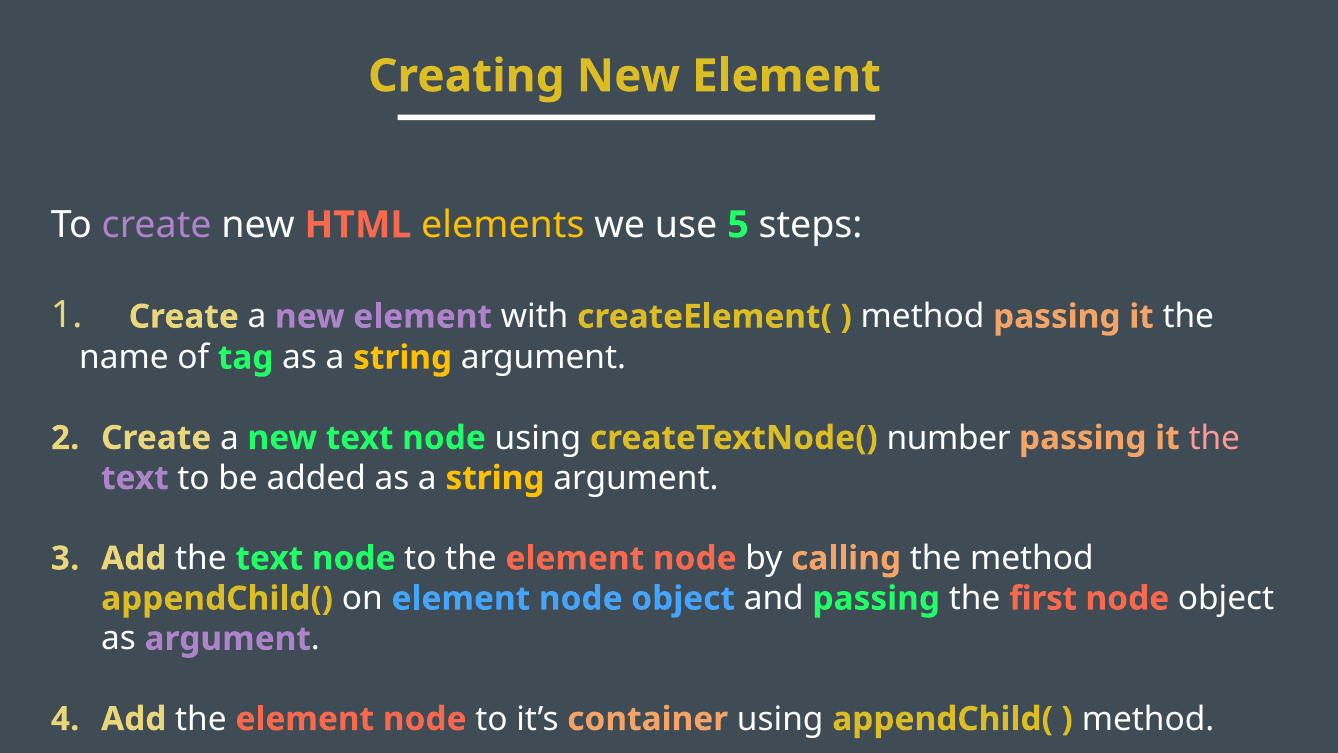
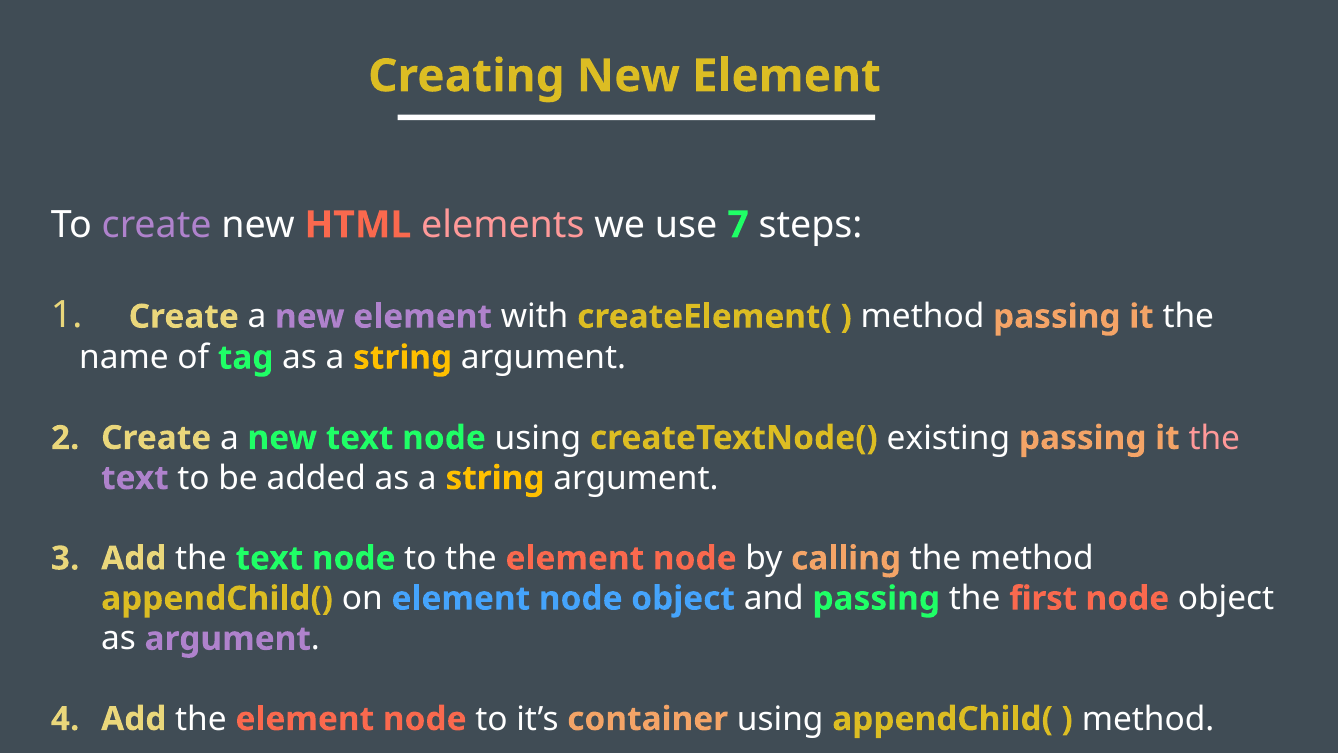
elements colour: yellow -> pink (503, 225)
5: 5 -> 7 (738, 225)
number: number -> existing (948, 438)
